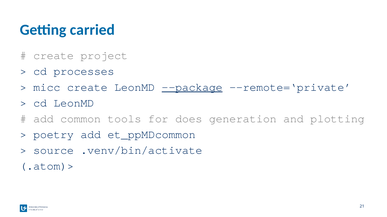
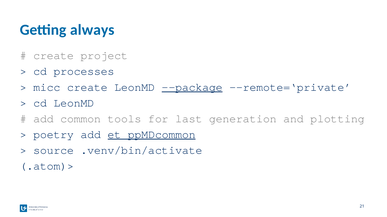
carried: carried -> always (92, 30)
does: does -> last (189, 119)
et_ppMDcommon underline: none -> present (152, 135)
